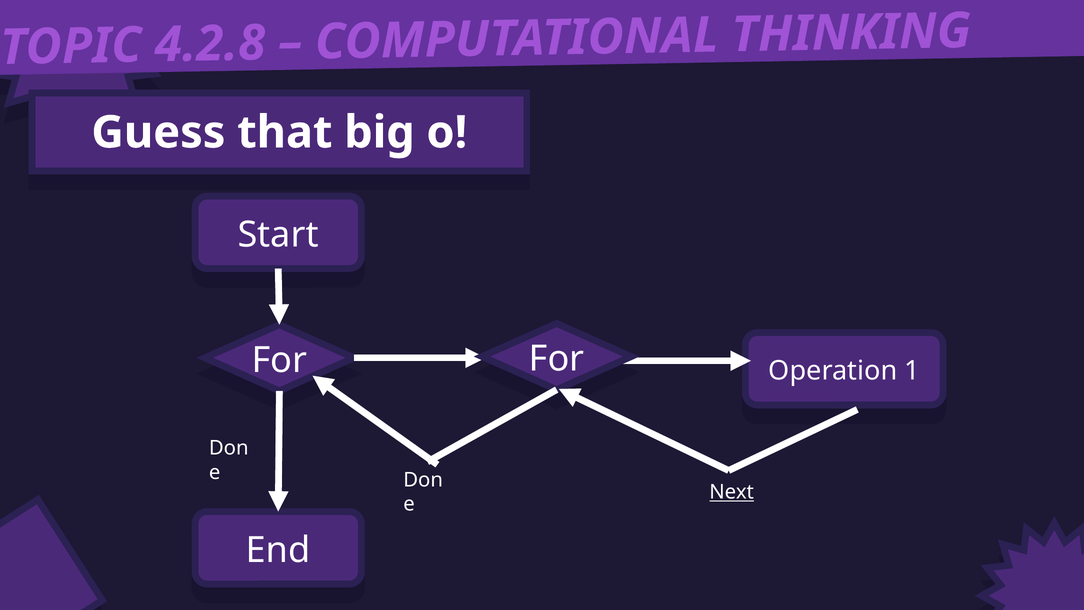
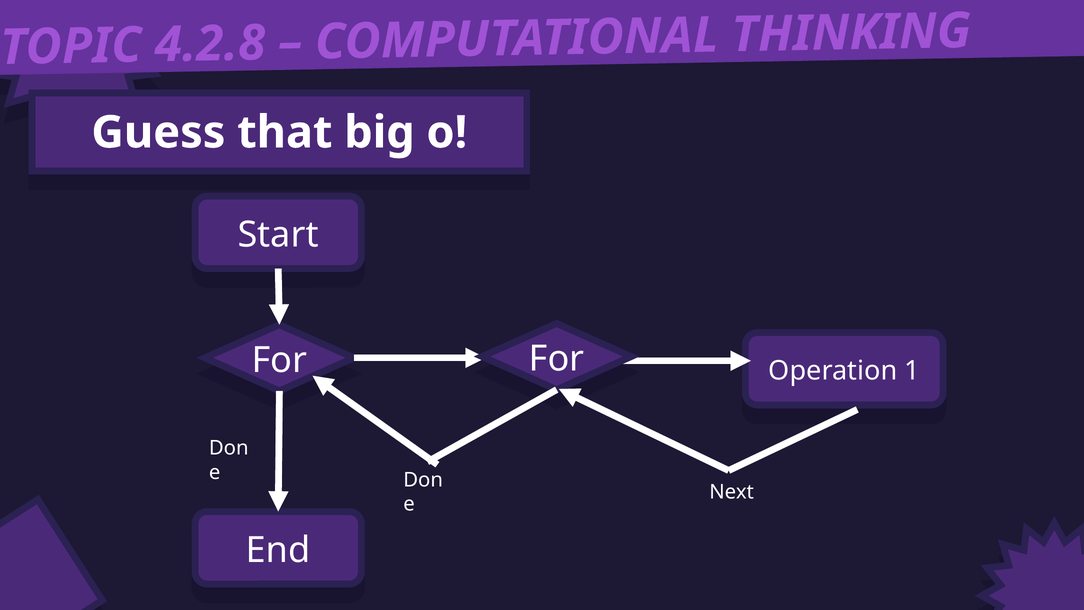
Next underline: present -> none (732, 492)
